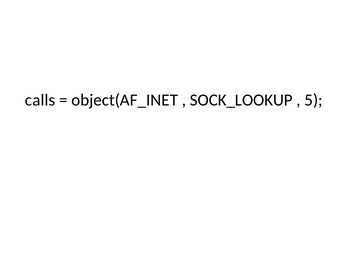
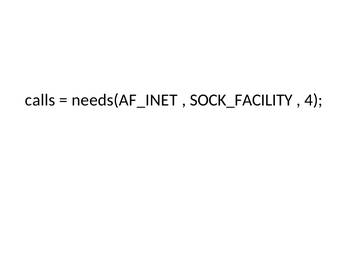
object(AF_INET: object(AF_INET -> needs(AF_INET (125, 100)
SOCK_LOOKUP: SOCK_LOOKUP -> SOCK_FACILITY (241, 100)
5: 5 -> 4 (314, 100)
